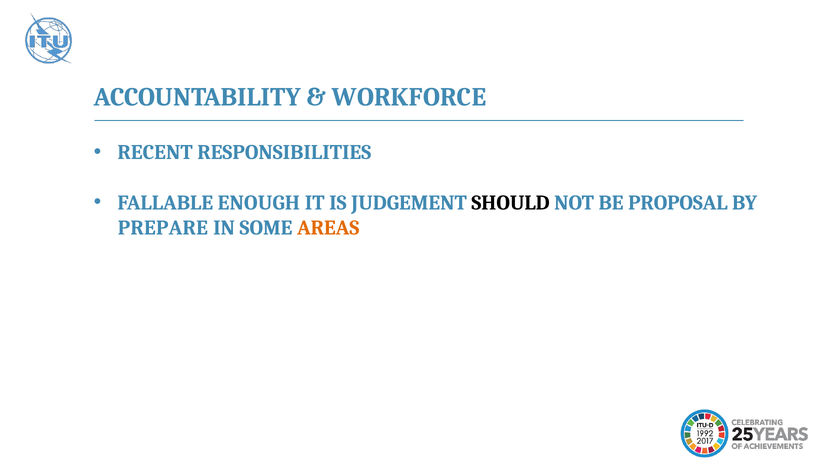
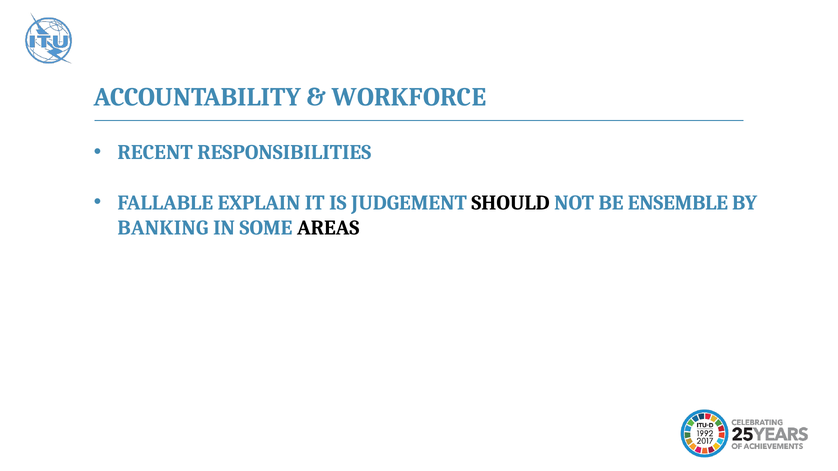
ENOUGH: ENOUGH -> EXPLAIN (259, 203)
PROPOSAL: PROPOSAL -> ENSEMBLE (678, 203)
PREPARE: PREPARE -> BANKING (163, 228)
AREAS colour: orange -> black (328, 228)
